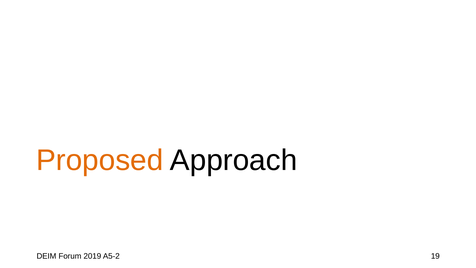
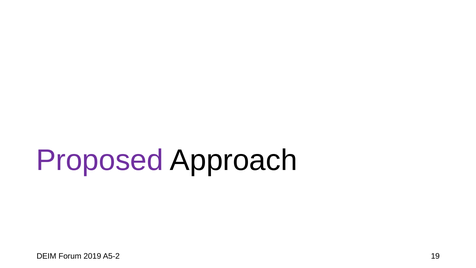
Proposed colour: orange -> purple (100, 160)
